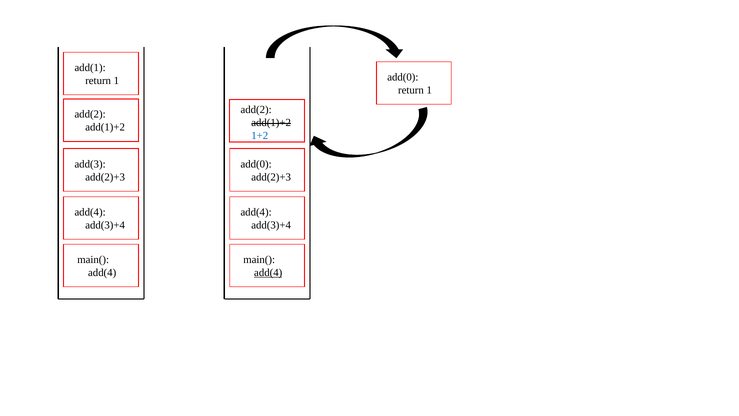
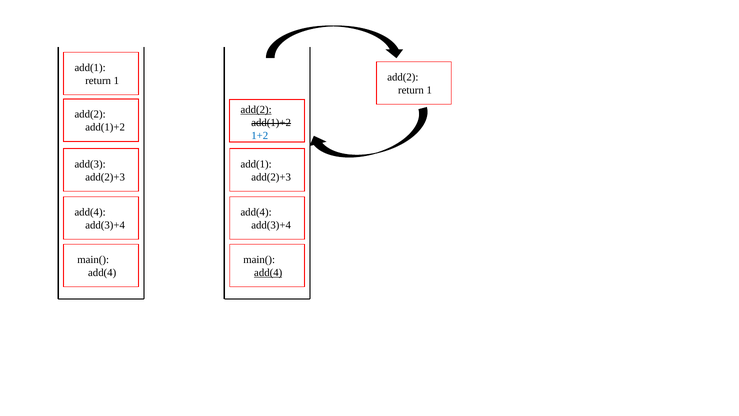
add(0: add(0 -> add(2 (403, 77)
add(2 underline: none -> present (256, 110)
add(0: add(0 -> add(1 (256, 164)
